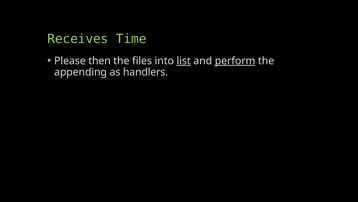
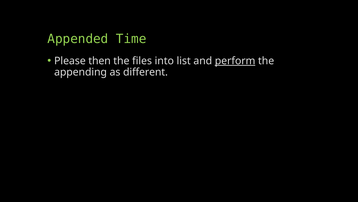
Receives: Receives -> Appended (78, 39)
list underline: present -> none (184, 61)
handlers: handlers -> different (145, 72)
